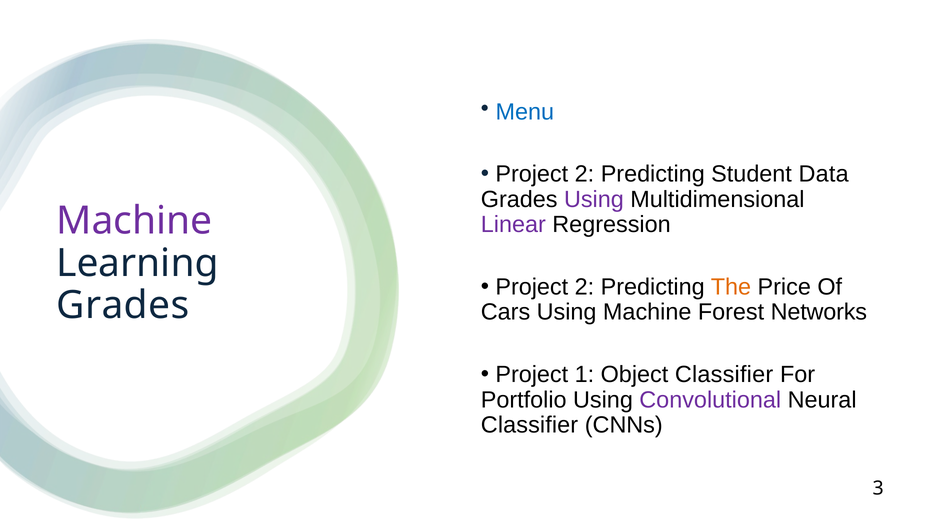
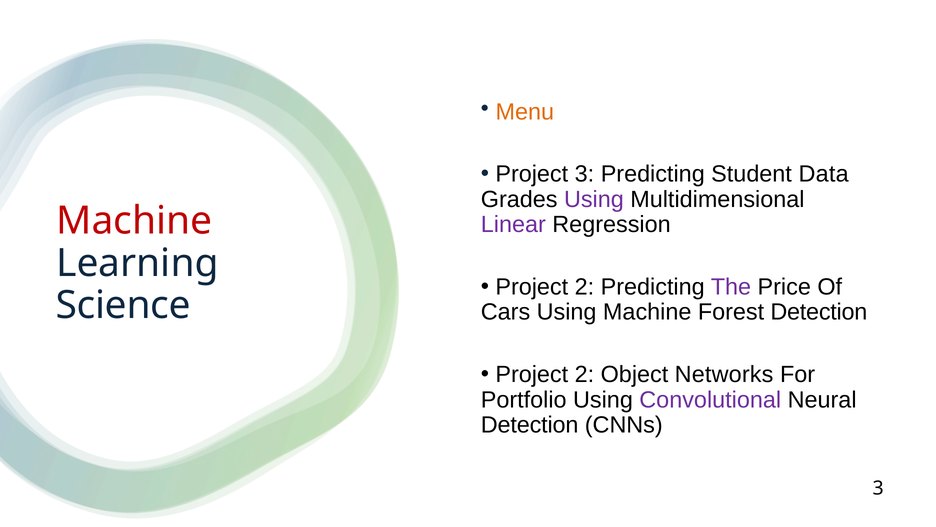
Menu colour: blue -> orange (525, 112)
2: 2 -> 3 (584, 174)
Machine colour: purple -> red (134, 221)
The colour: orange -> purple (731, 287)
Grades: Grades -> Science (123, 305)
Forest Networks: Networks -> Detection (819, 312)
1: 1 -> 2 (584, 374)
Object Classifier: Classifier -> Networks (724, 374)
Classifier: Classifier -> Detection (530, 425)
